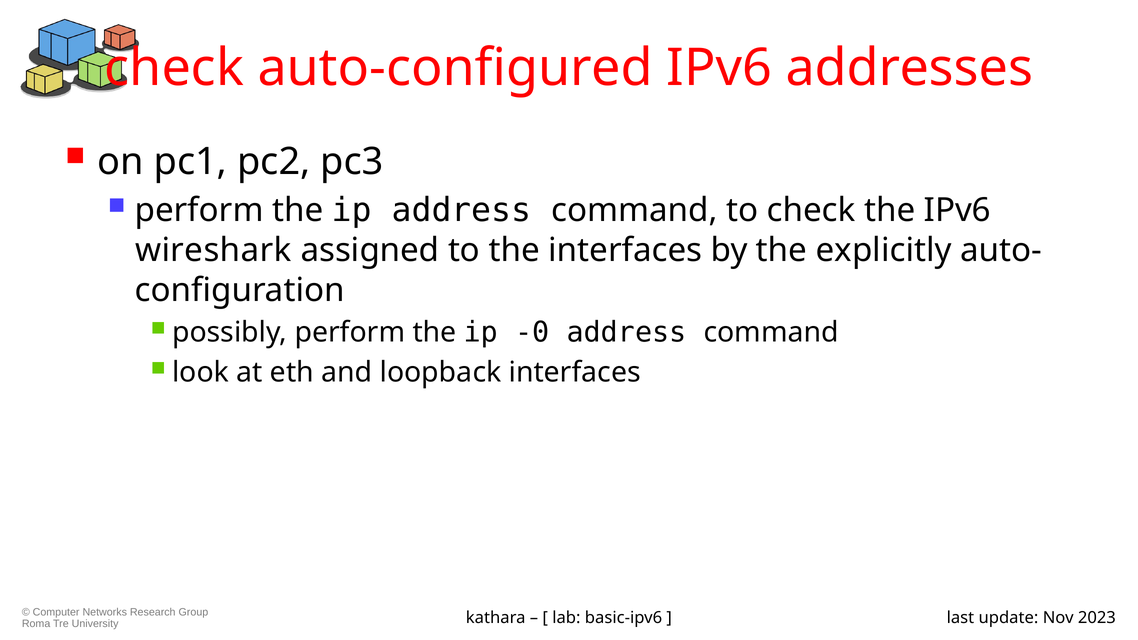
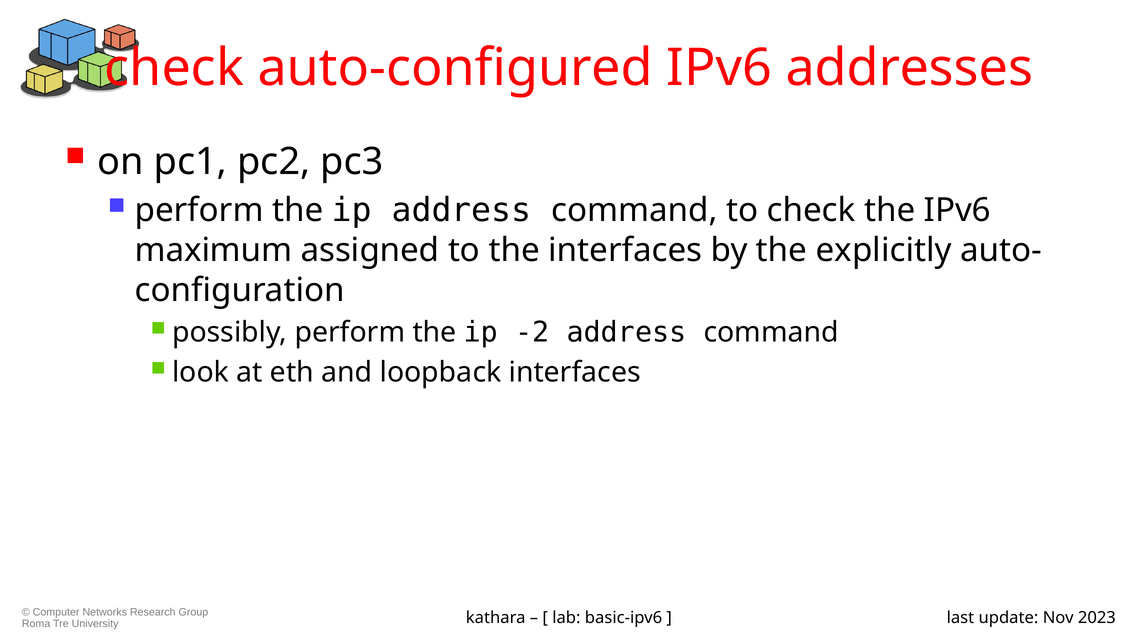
wireshark: wireshark -> maximum (213, 250)
-0: -0 -> -2 (532, 333)
